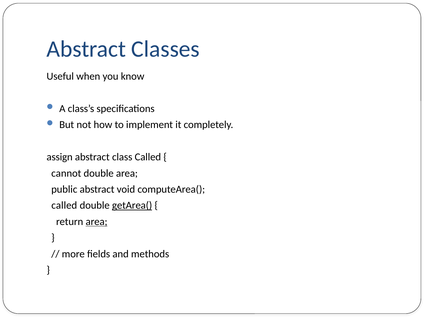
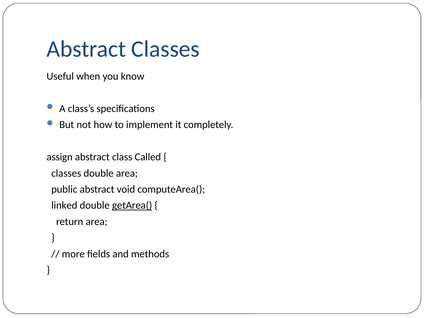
cannot: cannot -> classes (66, 173)
called: called -> linked (64, 205)
area underline: present -> none (97, 222)
